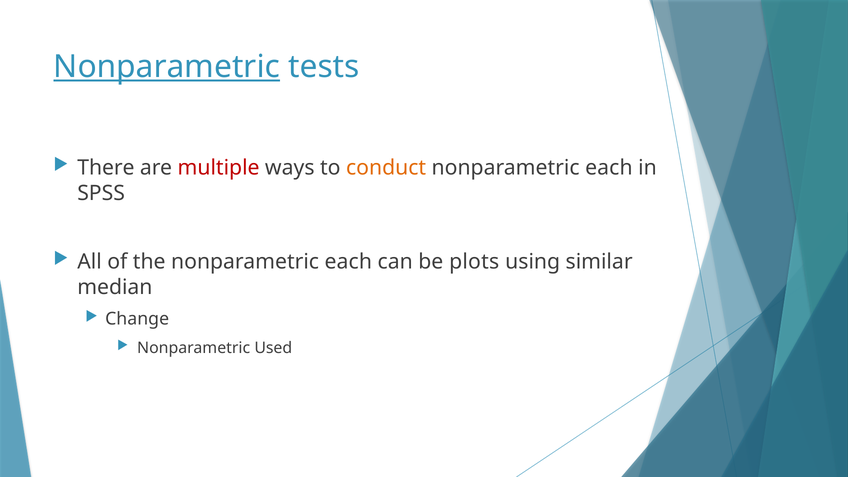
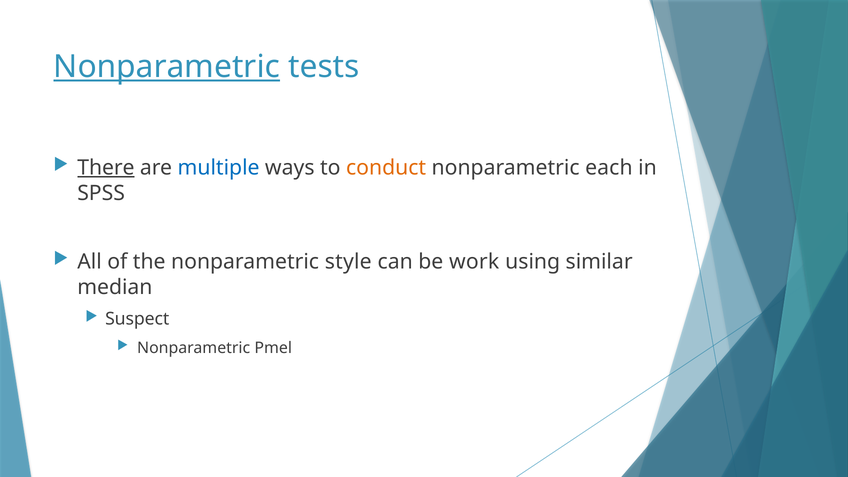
There underline: none -> present (106, 168)
multiple colour: red -> blue (219, 168)
the nonparametric each: each -> style (348, 262)
plots: plots -> work (474, 262)
Change: Change -> Suspect (137, 319)
Used: Used -> Pmel (273, 348)
